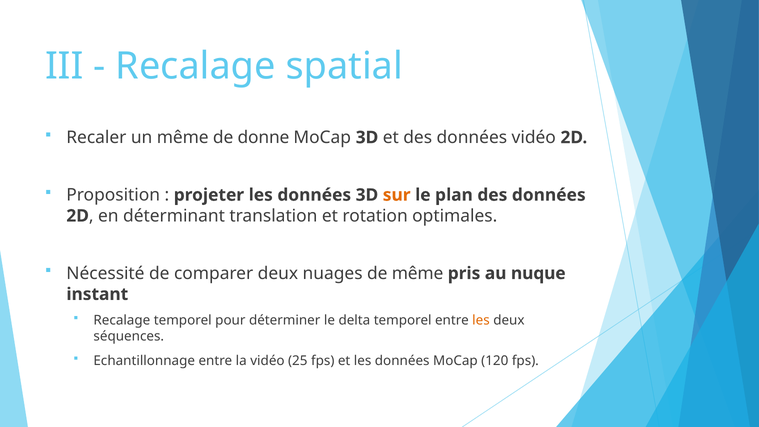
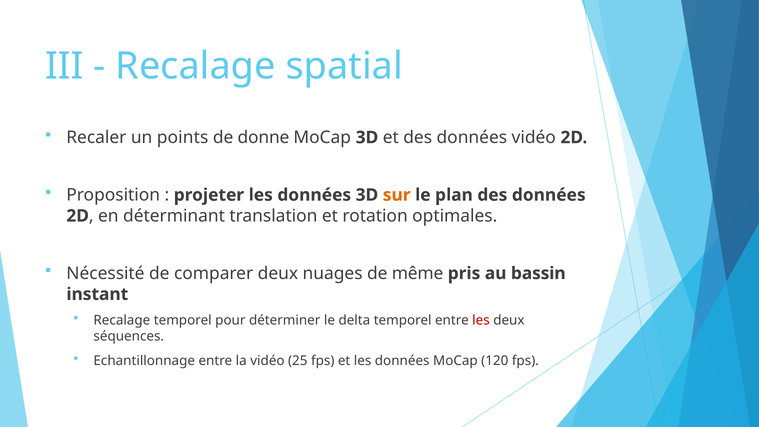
un même: même -> points (183, 137)
nuque: nuque -> bassin (538, 273)
les colour: orange -> red (481, 320)
